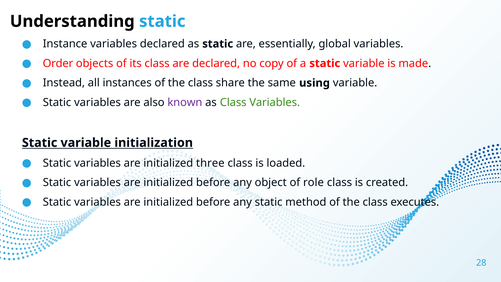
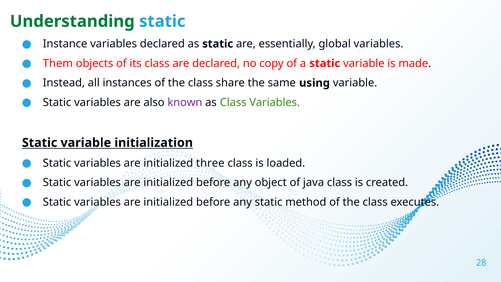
Understanding colour: black -> green (72, 21)
Order: Order -> Them (58, 63)
role: role -> java (314, 182)
